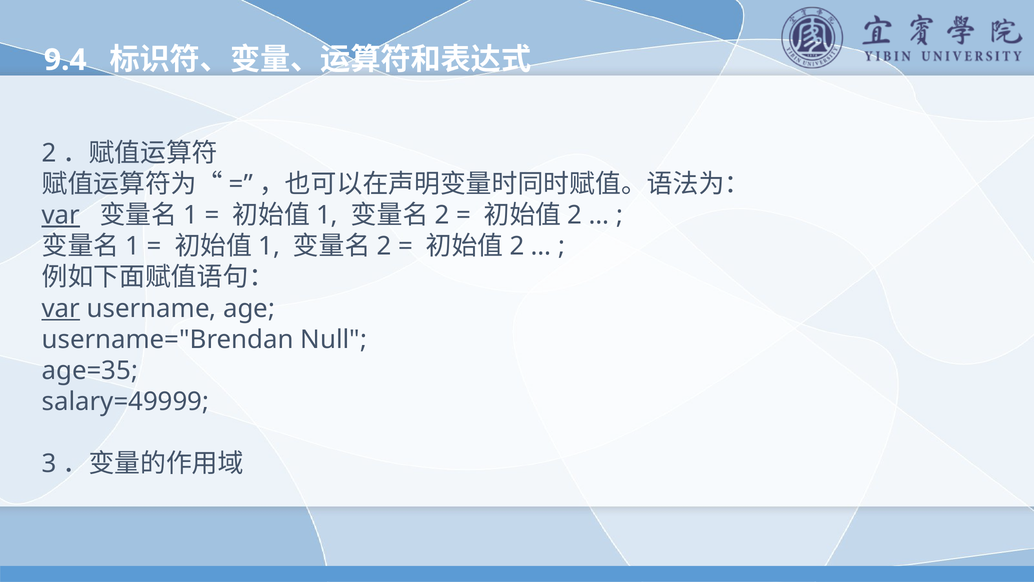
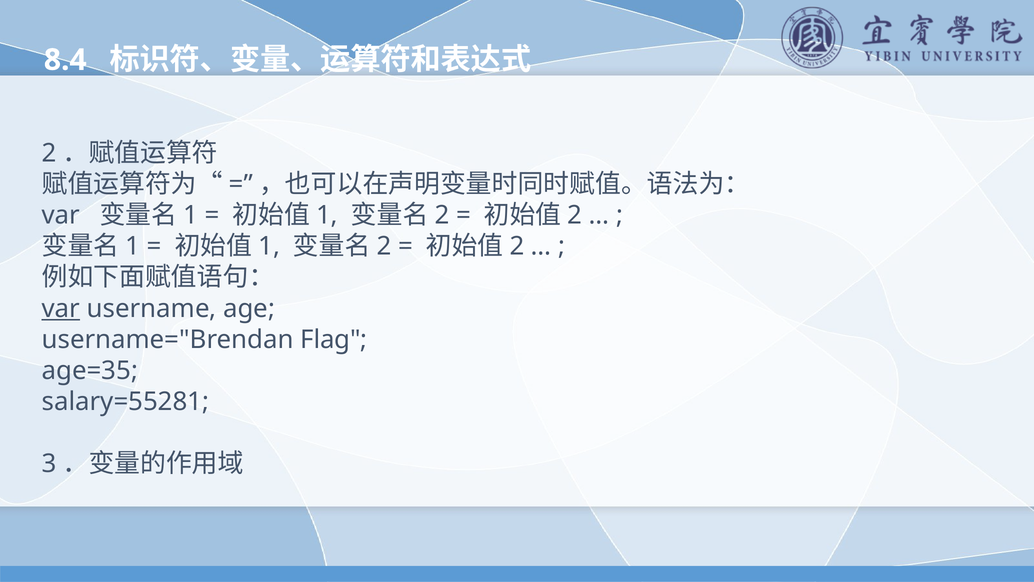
9.4: 9.4 -> 8.4 (65, 60)
var underline: present -> none (61, 215)
Null: Null -> Flag (334, 339)
salary=49999: salary=49999 -> salary=55281 (125, 401)
